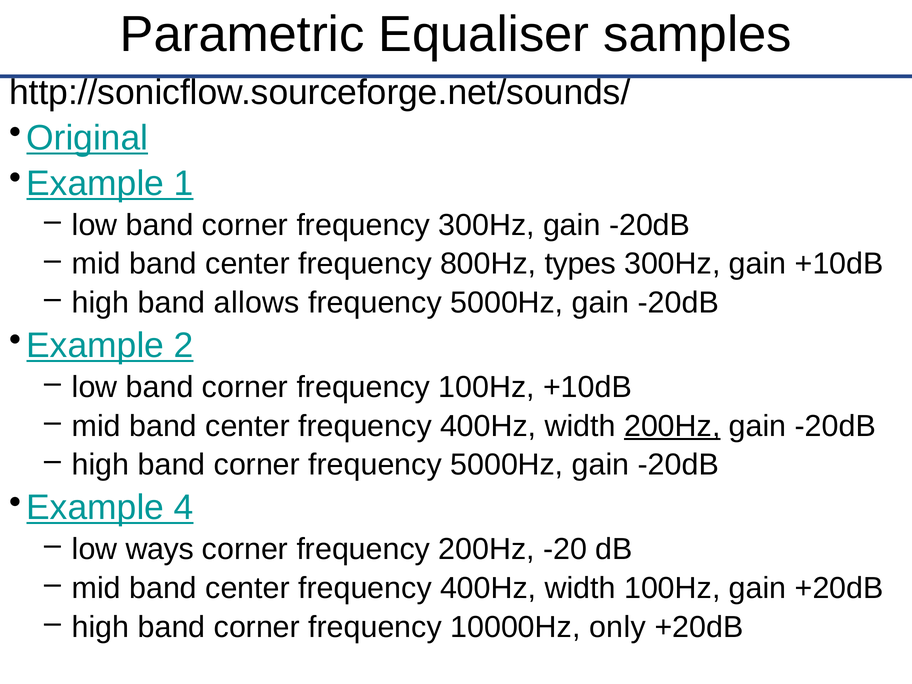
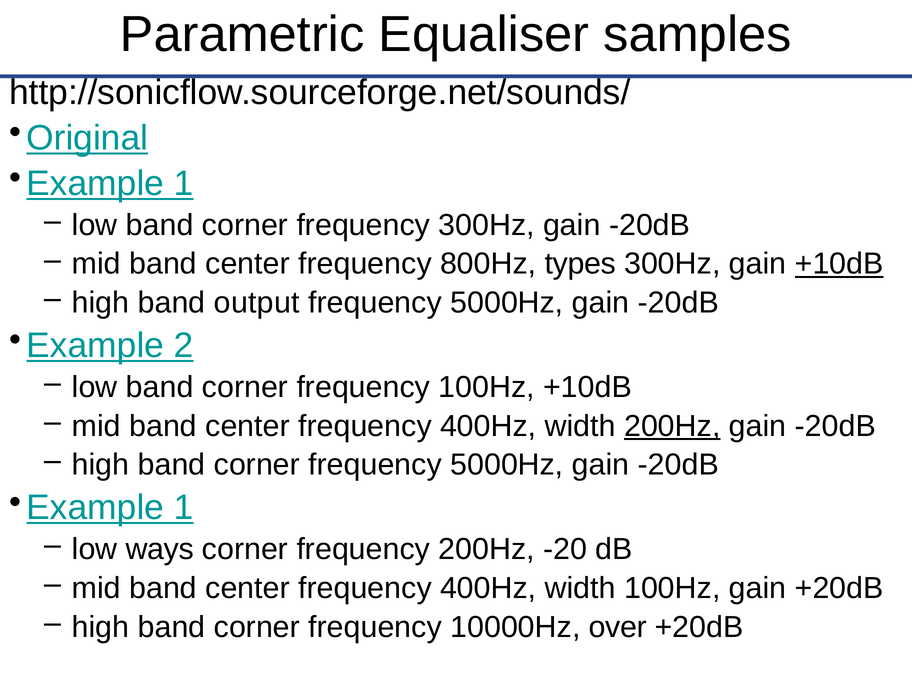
+10dB underline: none -> present (839, 264)
allows: allows -> output (257, 303)
4: 4 -> 1 (184, 508)
only: only -> over (618, 627)
